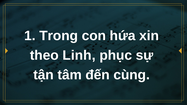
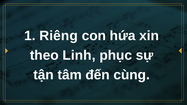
Trong: Trong -> Riêng (59, 36)
